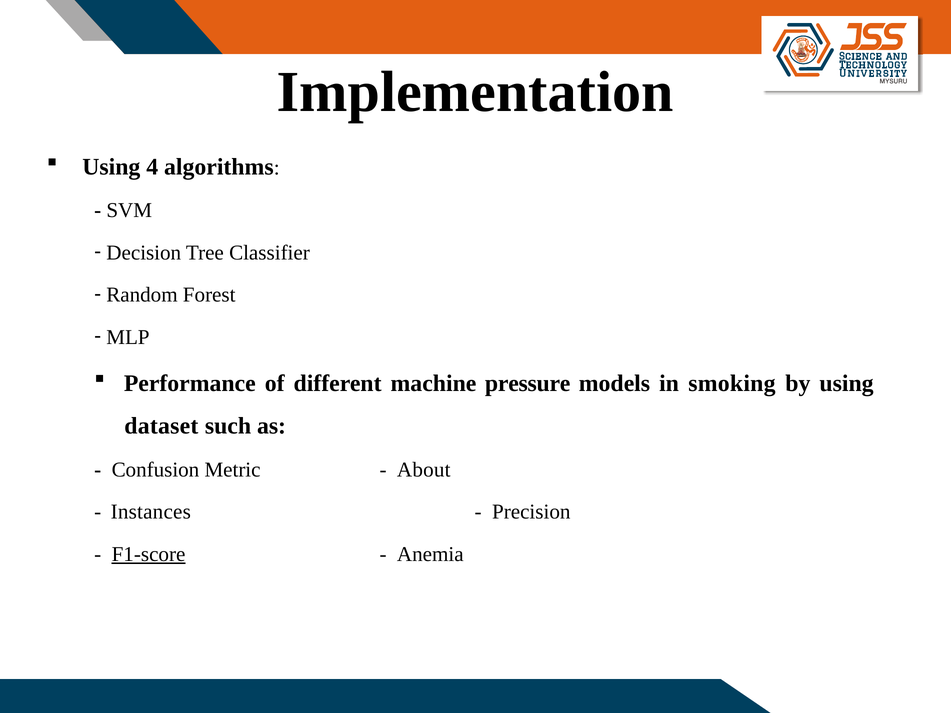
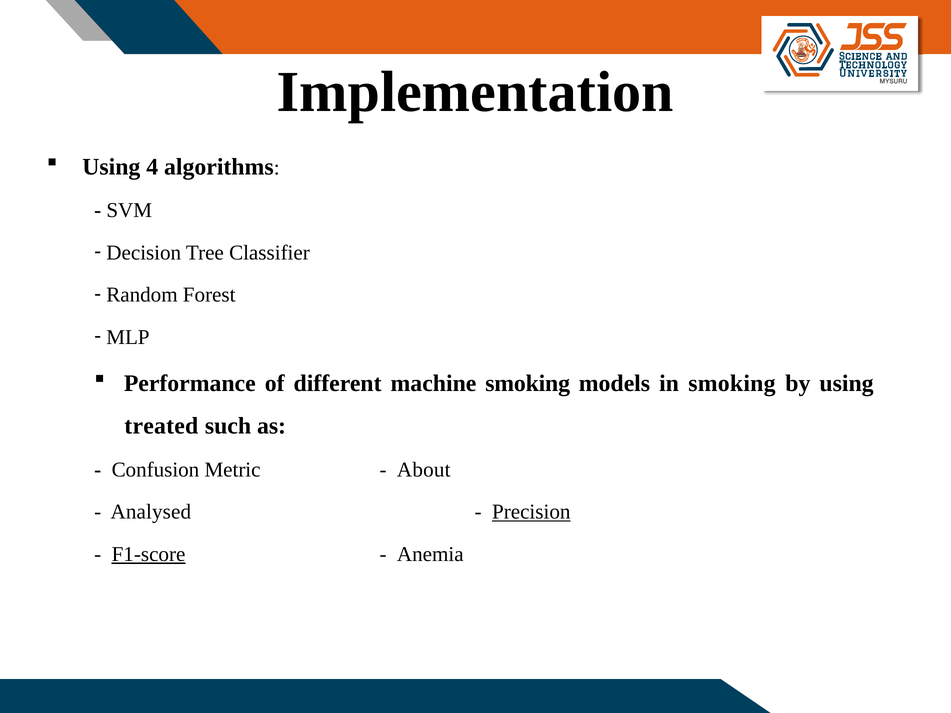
machine pressure: pressure -> smoking (528, 383)
dataset: dataset -> treated (161, 426)
Instances: Instances -> Analysed (151, 512)
Precision underline: none -> present (531, 512)
